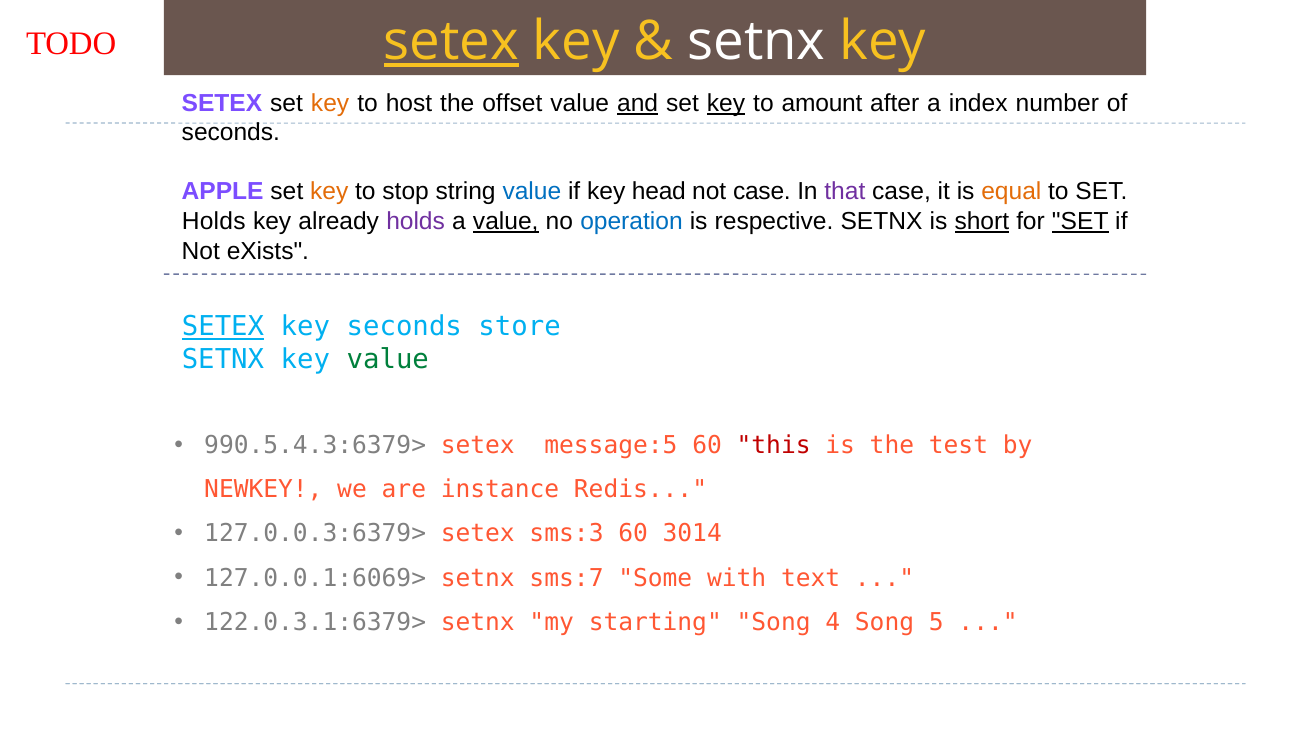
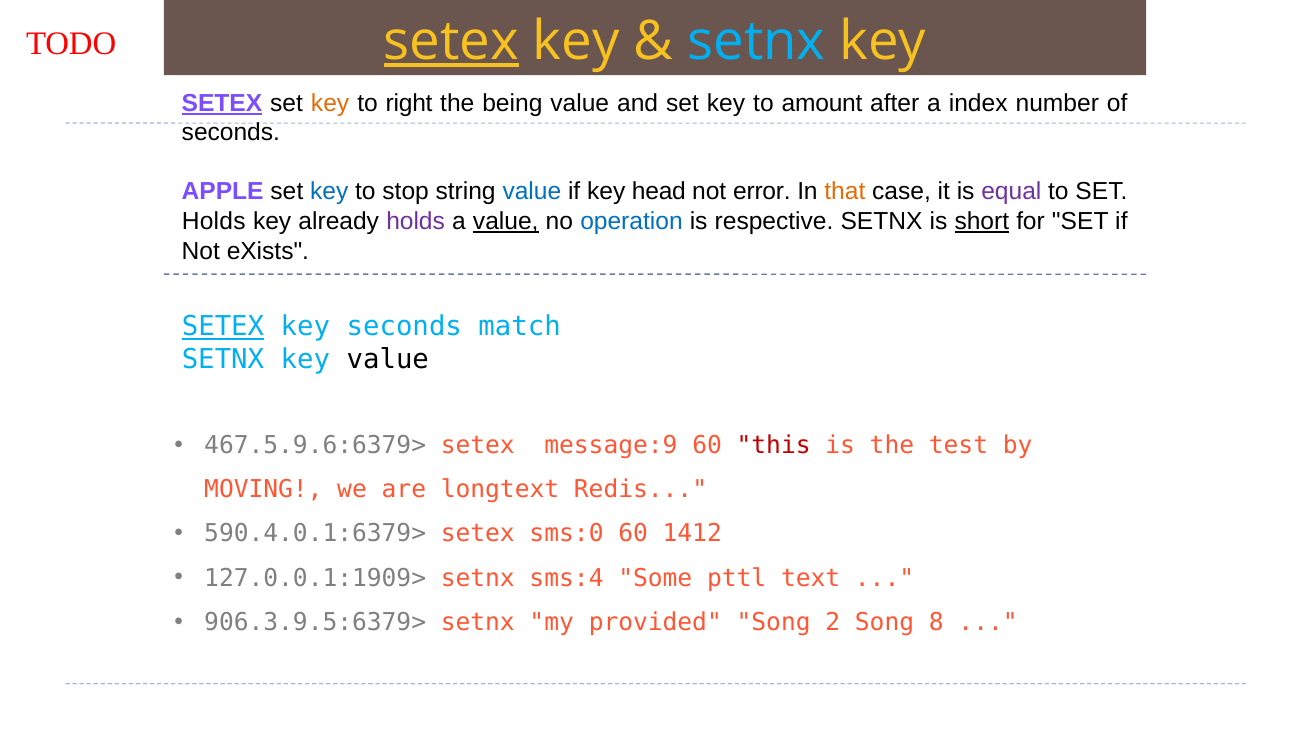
setnx colour: white -> light blue (756, 41)
SETEX underline: none -> present (222, 103)
host: host -> right (409, 103)
offset: offset -> being (512, 103)
and underline: present -> none (638, 103)
key underline: present -> none (726, 103)
key colour: orange -> blue (329, 192)
not case: case -> error (762, 192)
that colour: purple -> orange (845, 192)
equal colour: orange -> purple (1011, 192)
SET underline: present -> none (1080, 221)
store: store -> match (520, 327)
value colour: green -> black (388, 360)
990.5.4.3:6379>: 990.5.4.3:6379> -> 467.5.9.6:6379> (315, 445)
message:5: message:5 -> message:9 (611, 445)
NEWKEY: NEWKEY -> MOVING (263, 489)
instance: instance -> longtext (500, 489)
127.0.0.3:6379>: 127.0.0.3:6379> -> 590.4.0.1:6379> (315, 533)
sms:3: sms:3 -> sms:0 (567, 533)
3014: 3014 -> 1412 (692, 533)
127.0.0.1:6069>: 127.0.0.1:6069> -> 127.0.0.1:1909> (315, 578)
sms:7: sms:7 -> sms:4 (567, 578)
with: with -> pttl (737, 578)
122.0.3.1:6379>: 122.0.3.1:6379> -> 906.3.9.5:6379> (315, 622)
starting: starting -> provided (655, 622)
4: 4 -> 2 (833, 622)
5: 5 -> 8 (936, 622)
